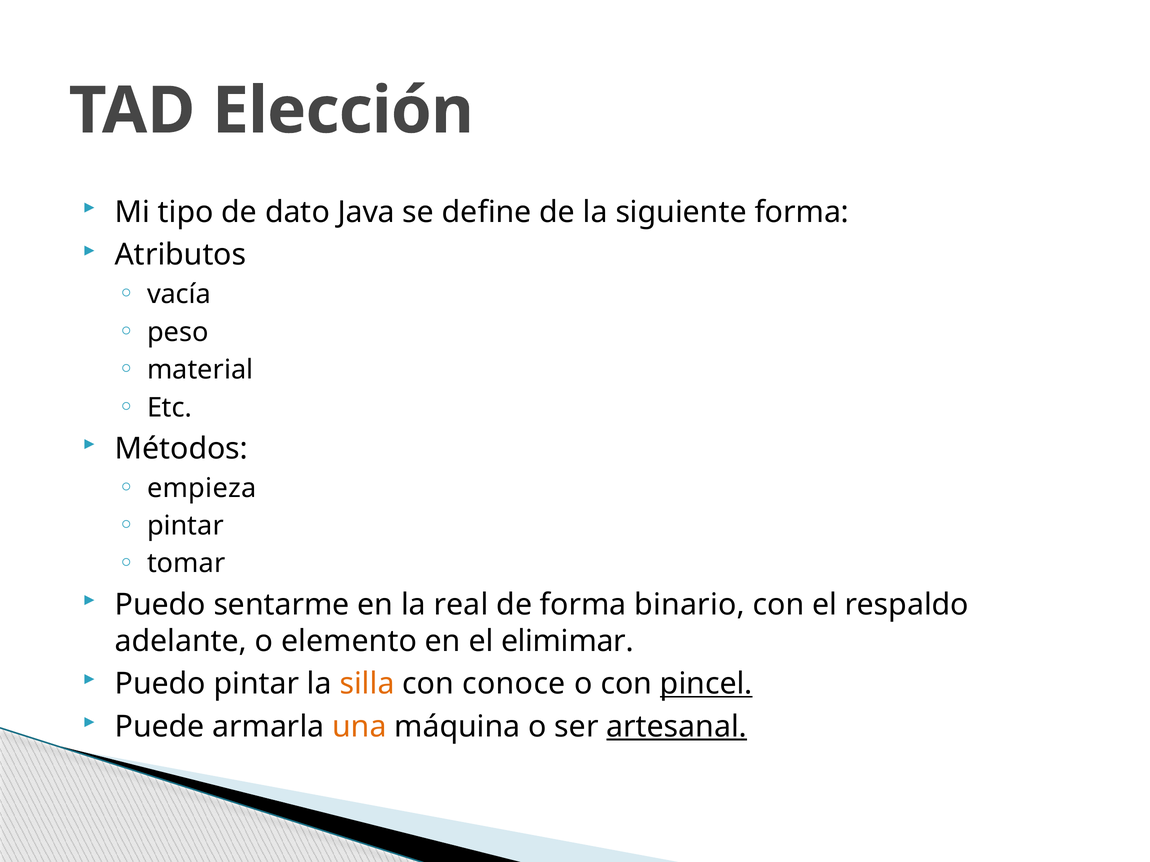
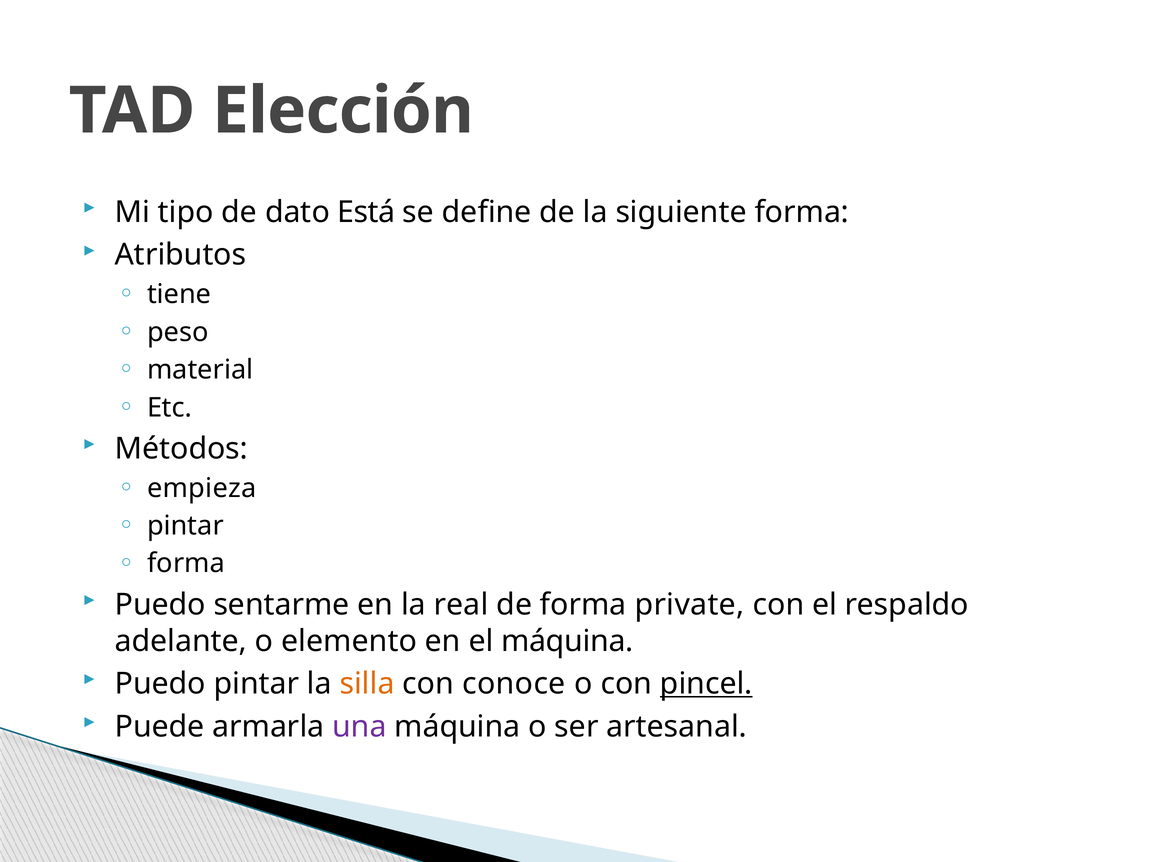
Java: Java -> Está (366, 212)
vacía: vacía -> tiene (179, 295)
tomar: tomar -> forma (186, 564)
binario: binario -> private (690, 605)
el elimimar: elimimar -> máquina (567, 641)
una colour: orange -> purple (359, 727)
artesanal underline: present -> none (677, 727)
